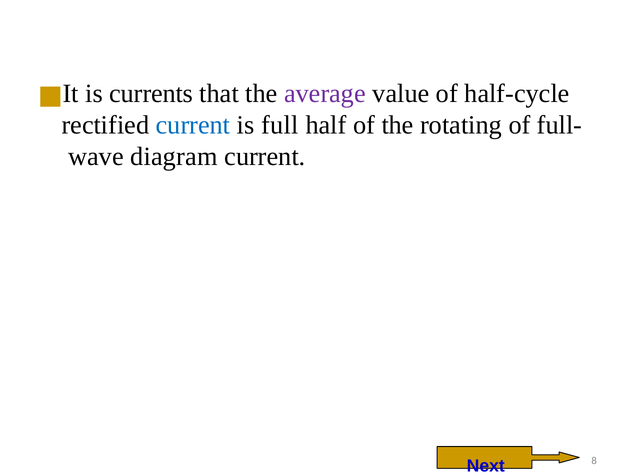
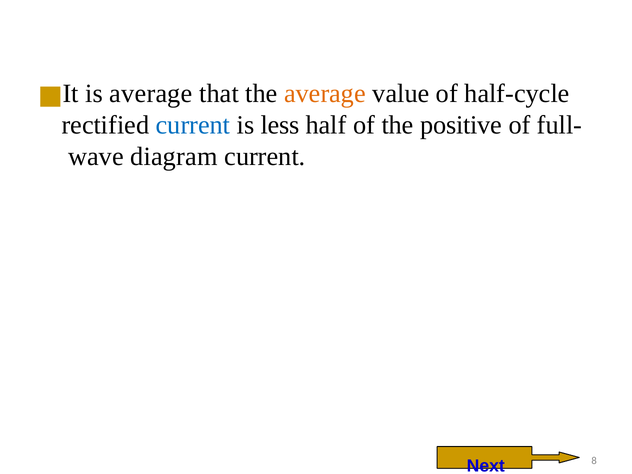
is currents: currents -> average (151, 94)
average colour: purple -> orange (325, 94)
full: full -> less (280, 125)
rotating: rotating -> positive (461, 125)
